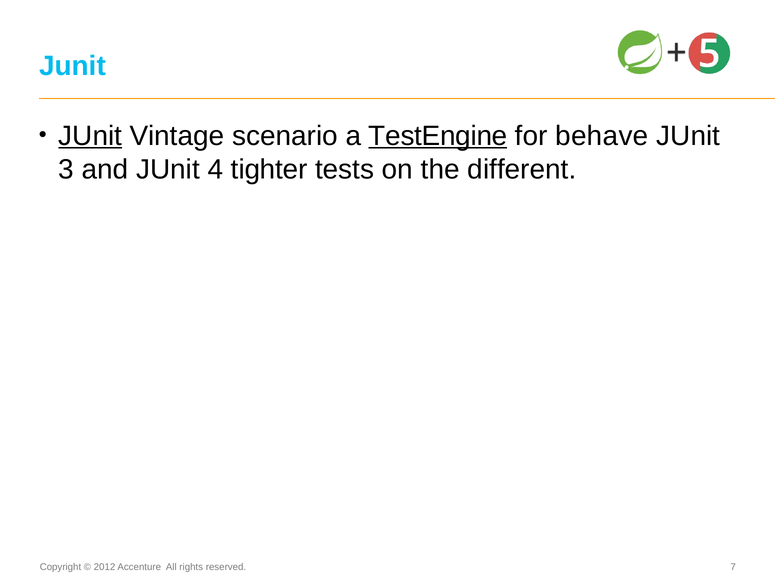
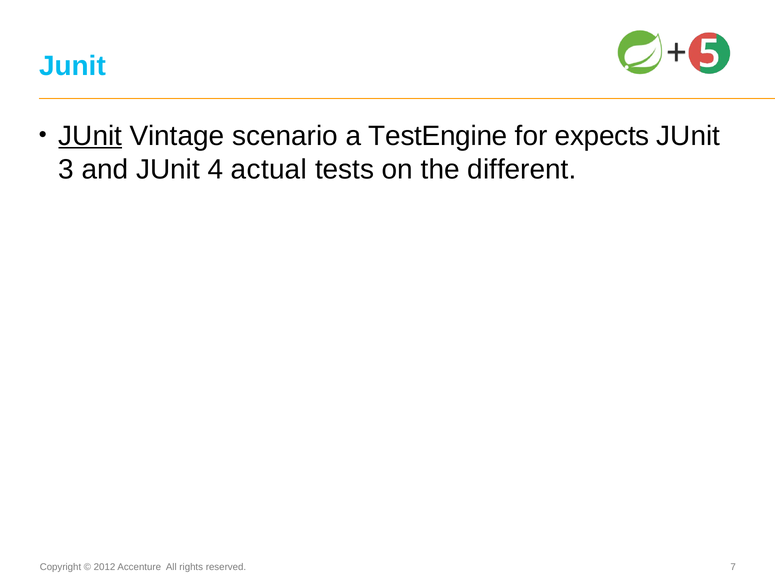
TestEngine underline: present -> none (438, 136)
behave: behave -> expects (602, 136)
tighter: tighter -> actual (269, 170)
